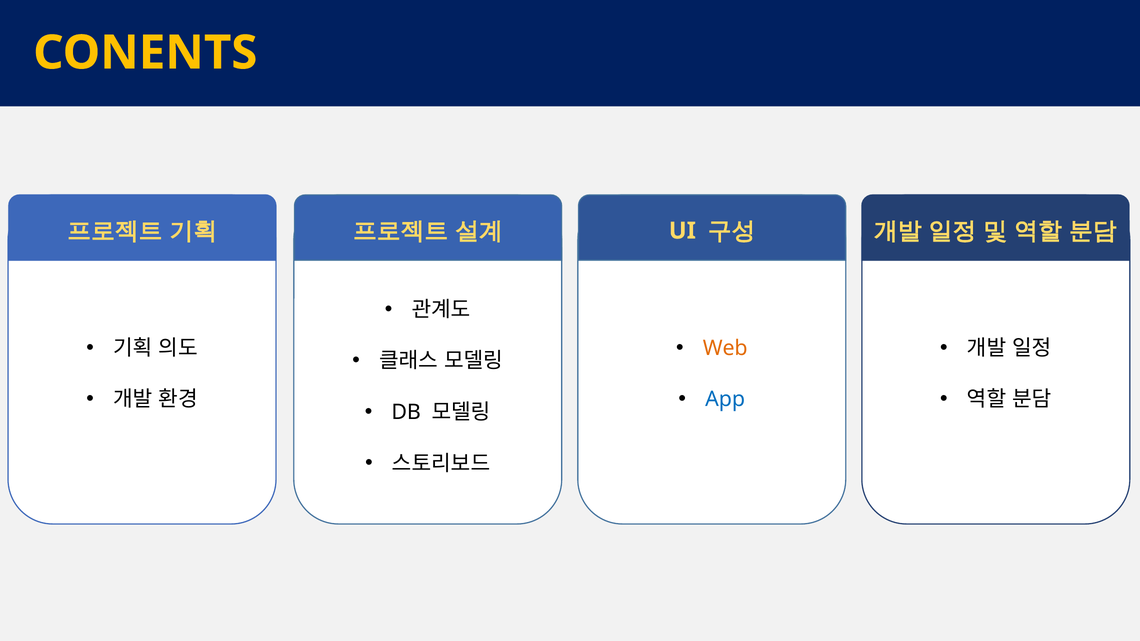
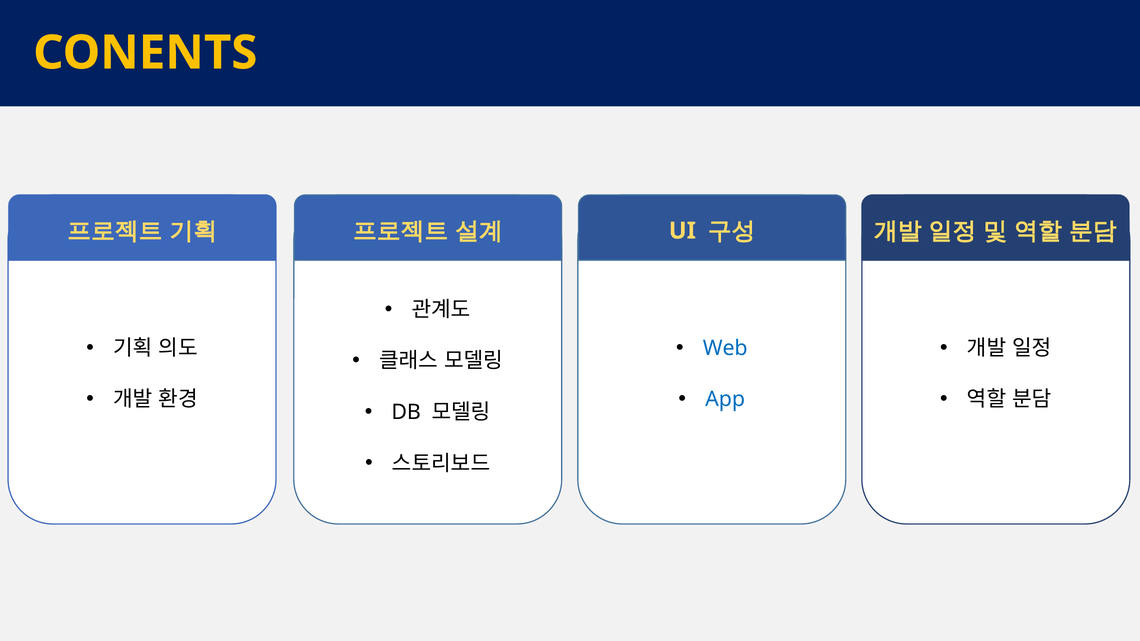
Web colour: orange -> blue (725, 348)
